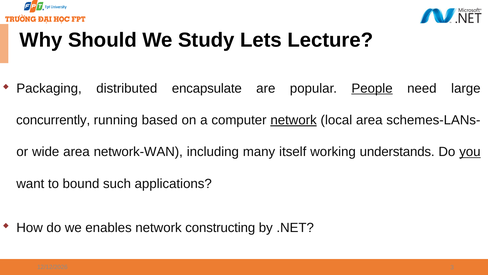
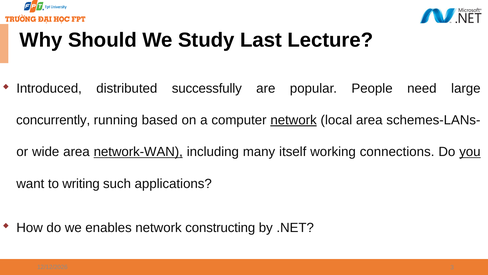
Lets: Lets -> Last (261, 40)
Packaging: Packaging -> Introduced (49, 88)
encapsulate: encapsulate -> successfully (207, 88)
People underline: present -> none (372, 88)
network-WAN underline: none -> present (138, 152)
understands: understands -> connections (397, 152)
bound: bound -> writing (81, 183)
